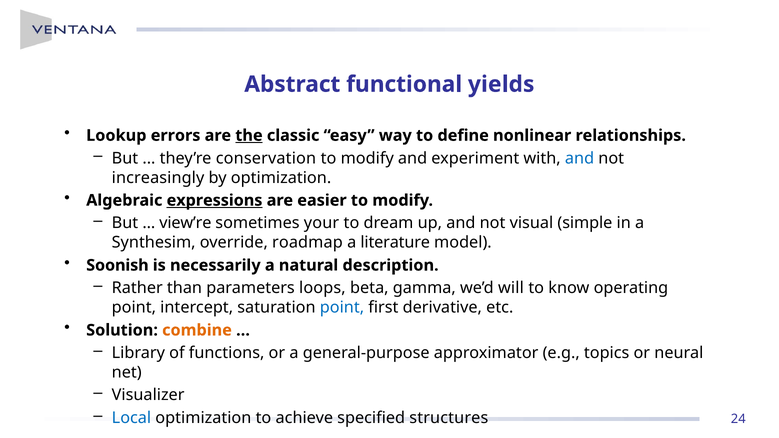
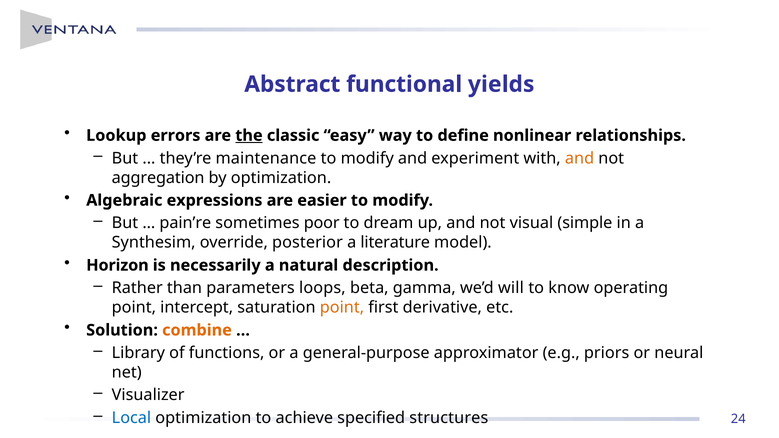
conservation: conservation -> maintenance (266, 158)
and colour: blue -> orange (580, 158)
increasingly: increasingly -> aggregation (158, 178)
expressions underline: present -> none (215, 200)
view’re: view’re -> pain’re (185, 223)
your: your -> poor (322, 223)
roadmap: roadmap -> posterior (307, 243)
Soonish: Soonish -> Horizon (117, 265)
point colour: blue -> orange (342, 308)
topics: topics -> priors (607, 353)
